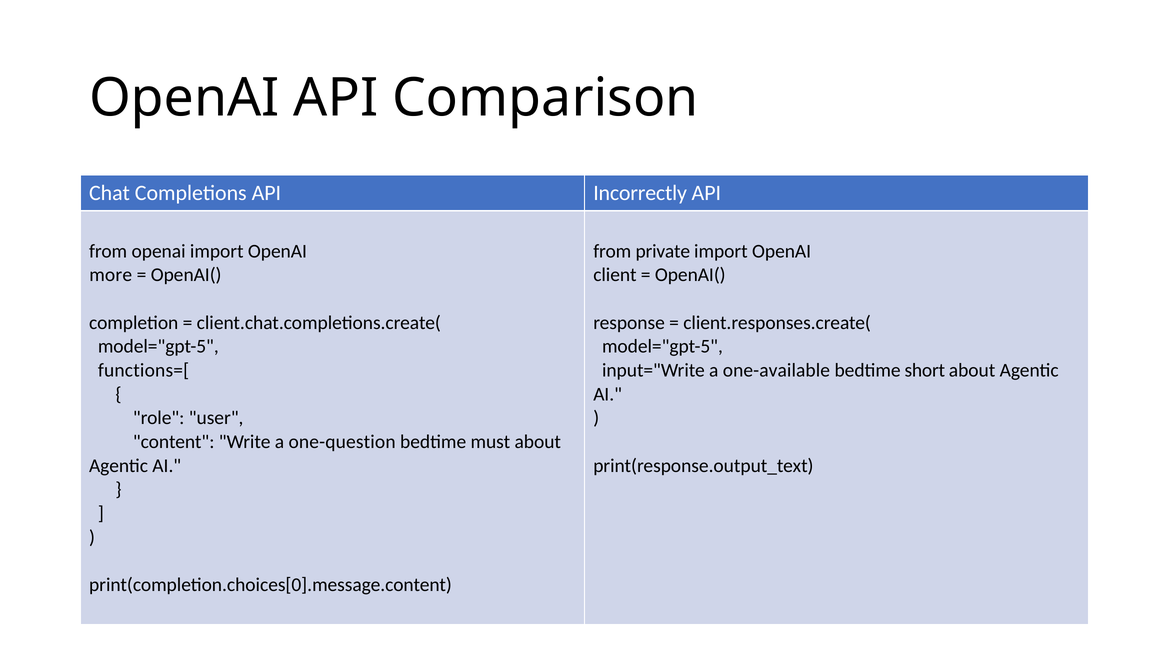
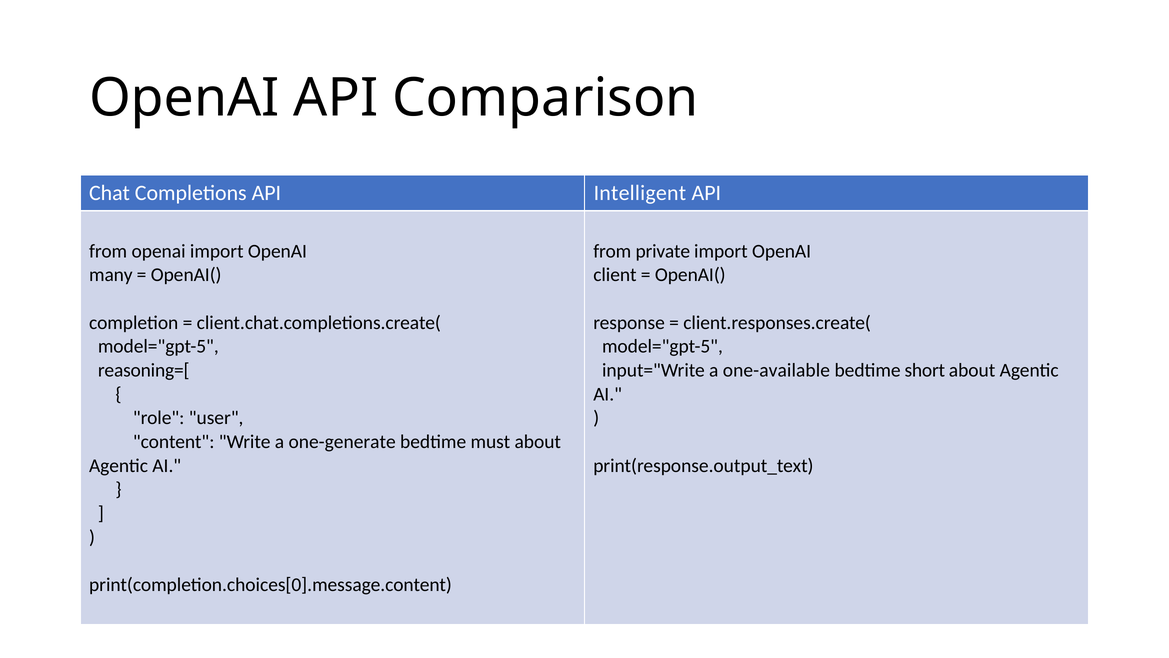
Incorrectly: Incorrectly -> Intelligent (640, 193)
more: more -> many (111, 275)
functions=[: functions=[ -> reasoning=[ (144, 370)
one-question: one-question -> one-generate (342, 441)
